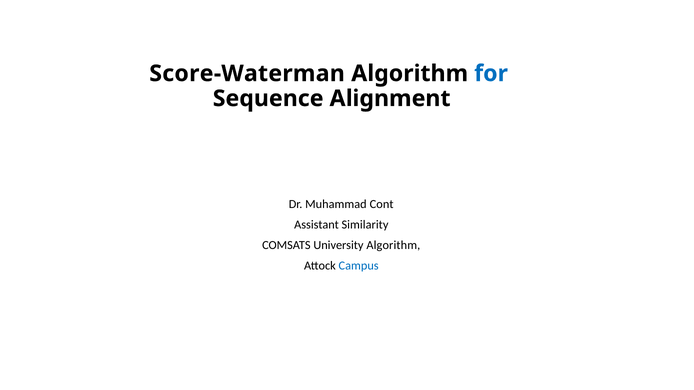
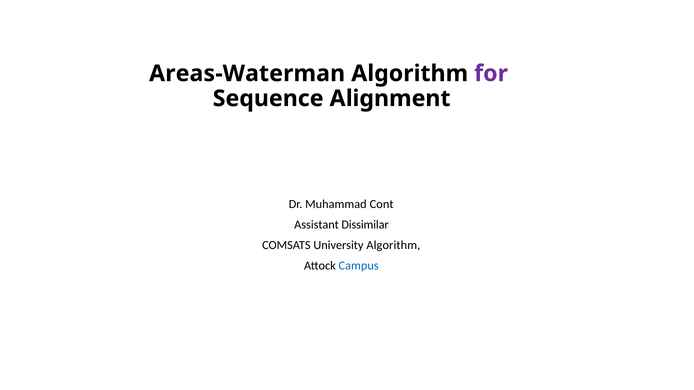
Score-Waterman: Score-Waterman -> Areas-Waterman (247, 74)
for colour: blue -> purple (491, 74)
Similarity: Similarity -> Dissimilar (365, 225)
